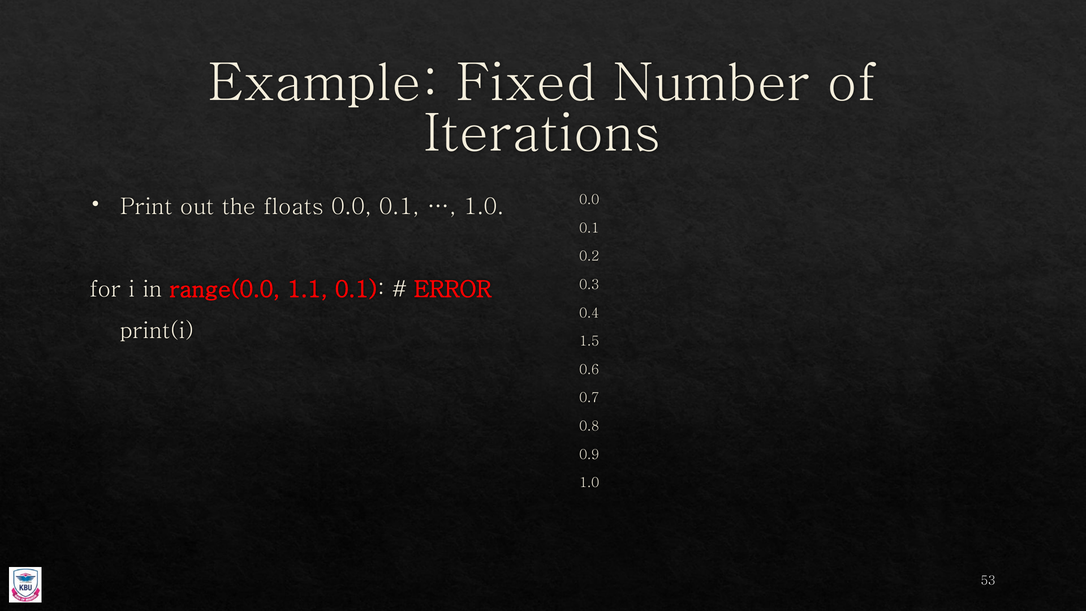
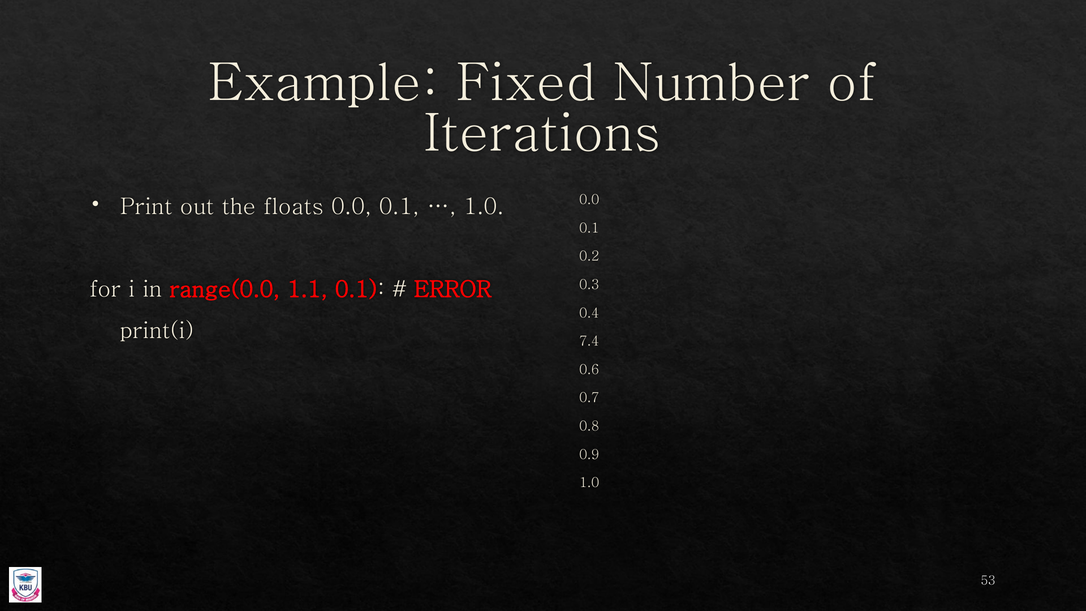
1.5: 1.5 -> 7.4 (589, 341)
